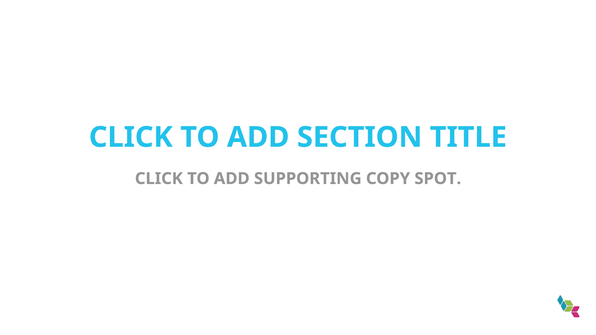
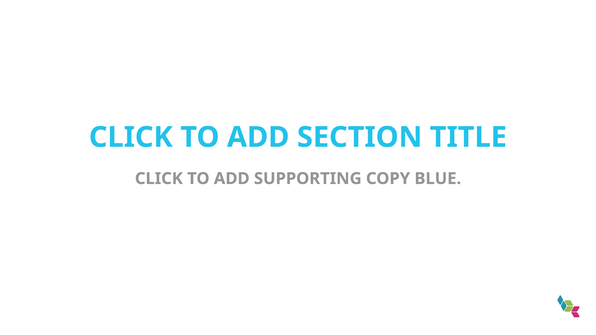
SPOT: SPOT -> BLUE (438, 179)
